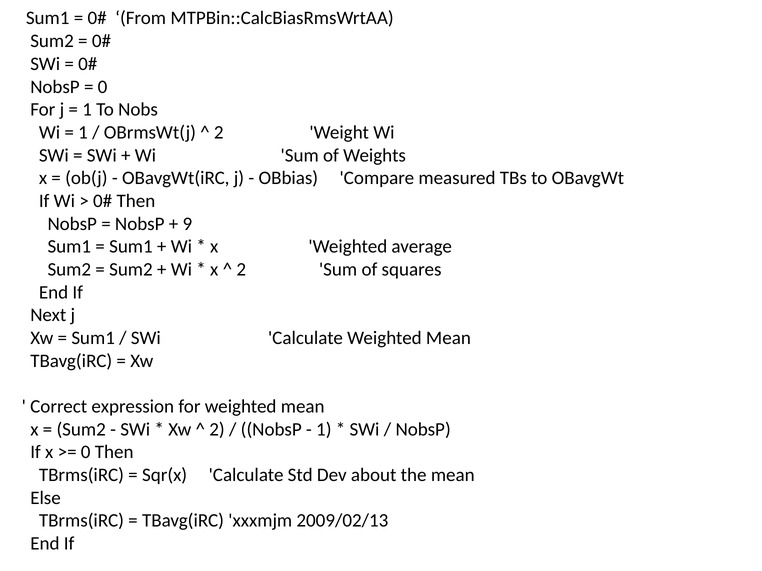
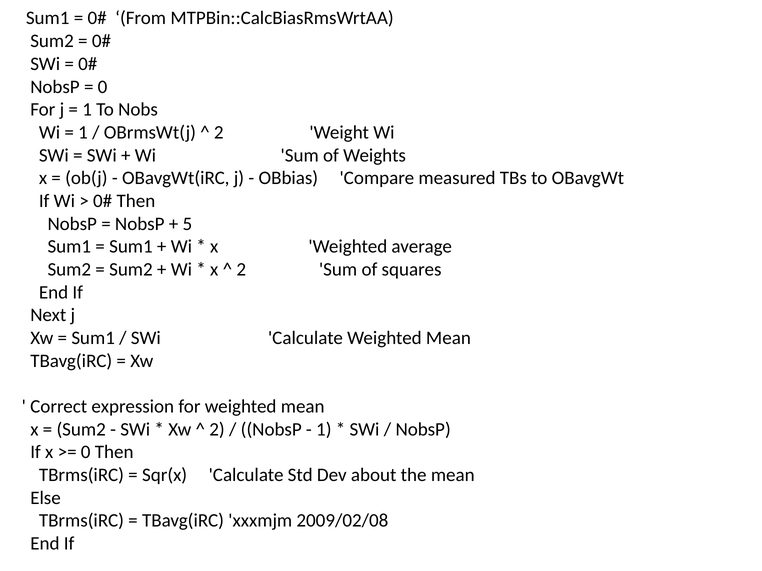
9: 9 -> 5 (187, 224)
2009/02/13: 2009/02/13 -> 2009/02/08 (342, 521)
